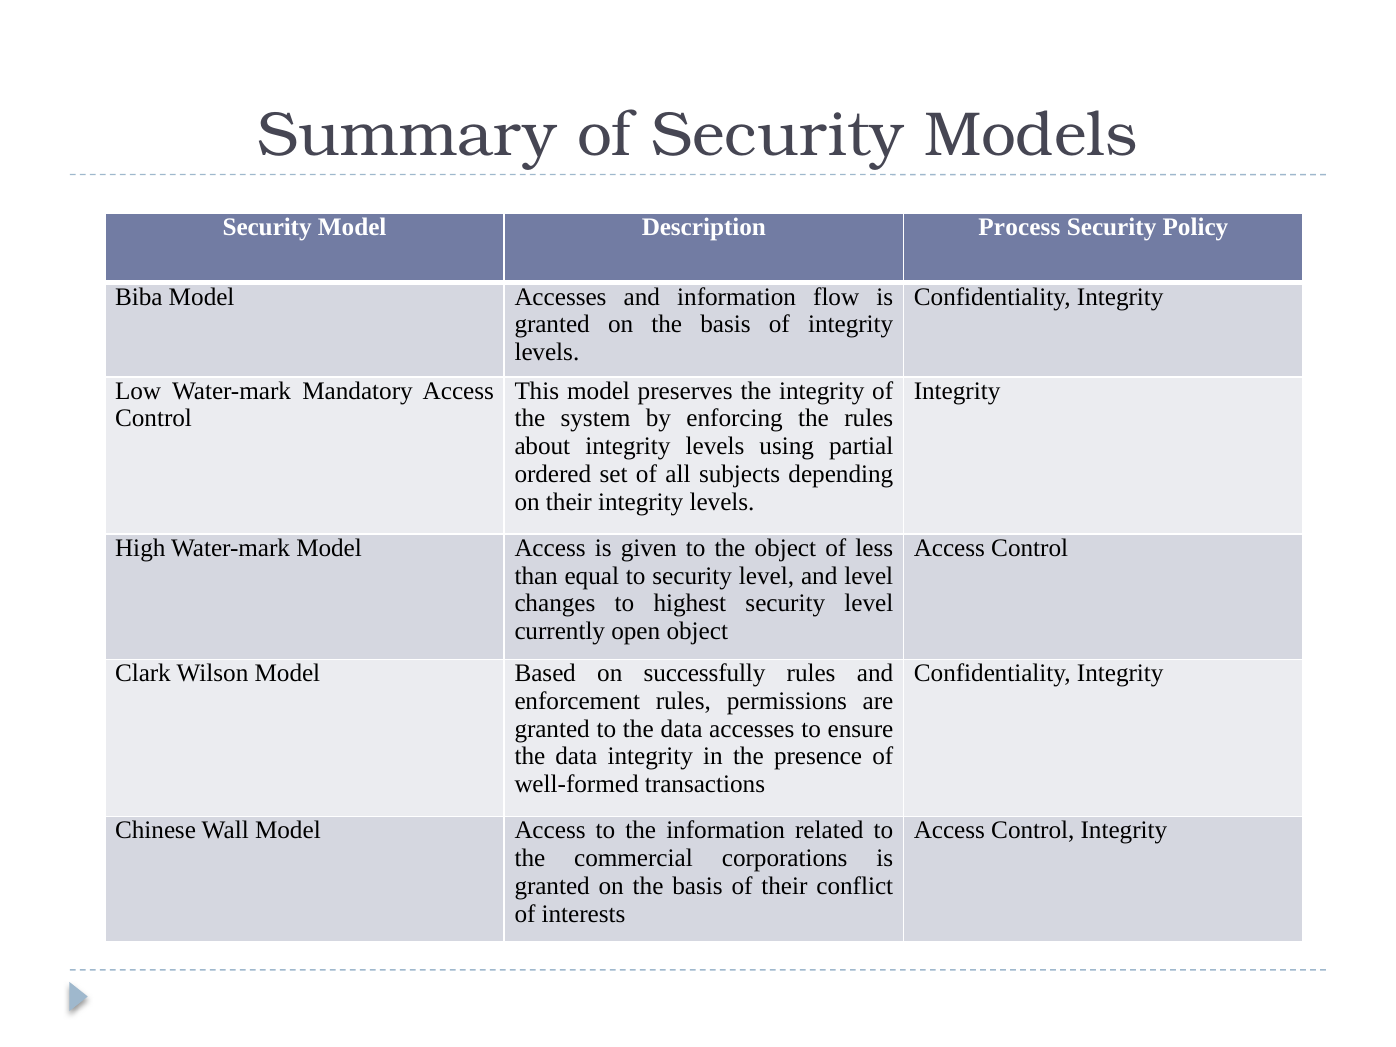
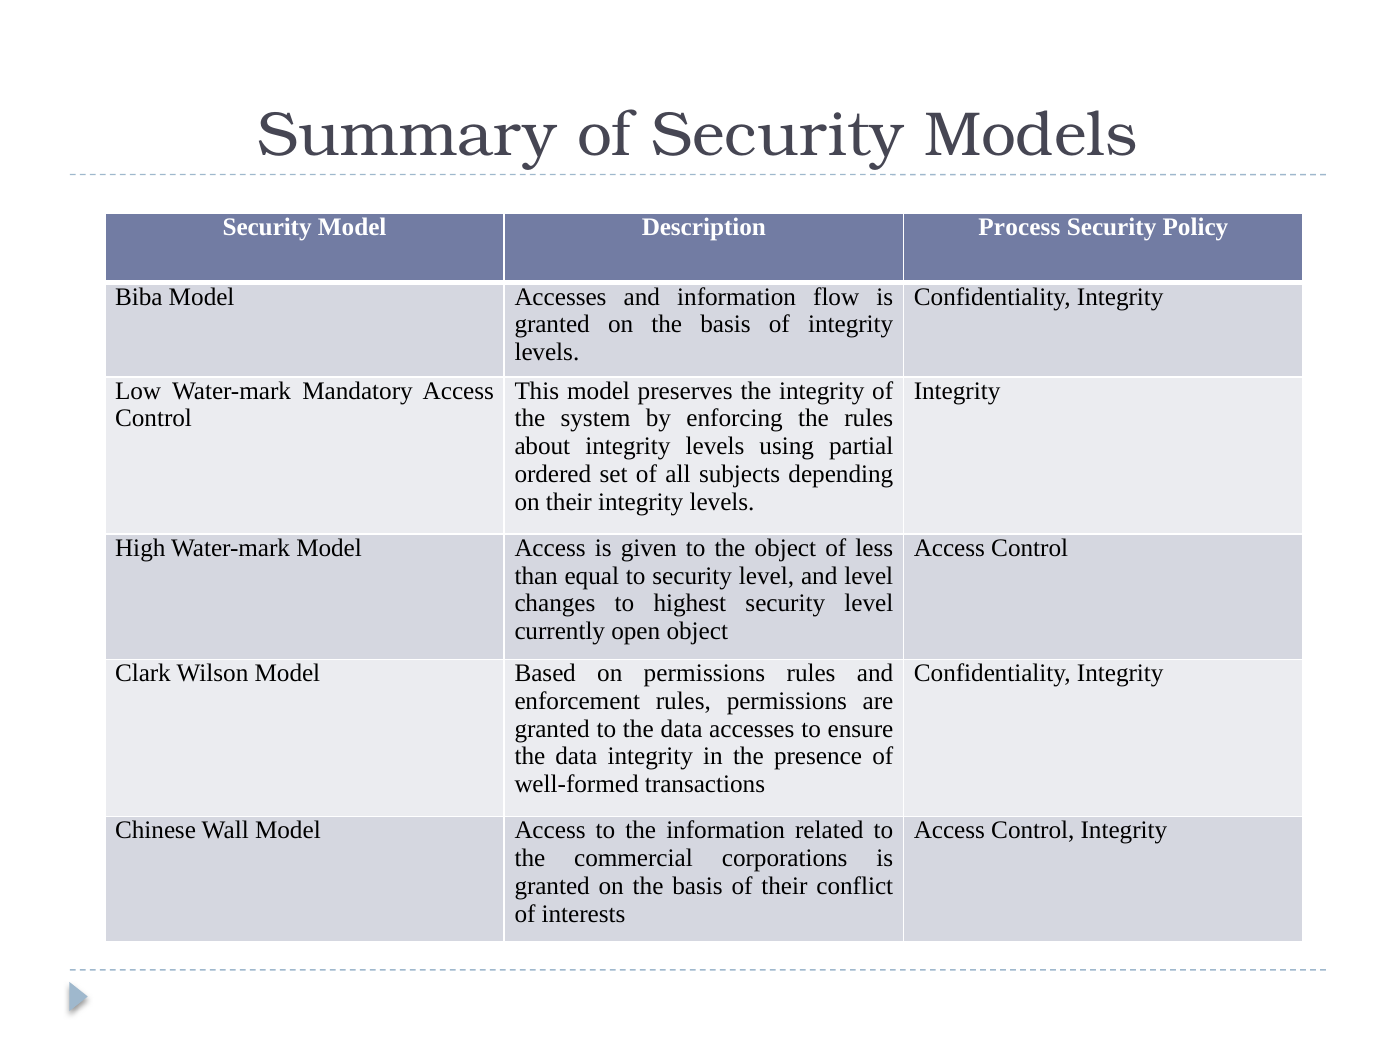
on successfully: successfully -> permissions (704, 674)
